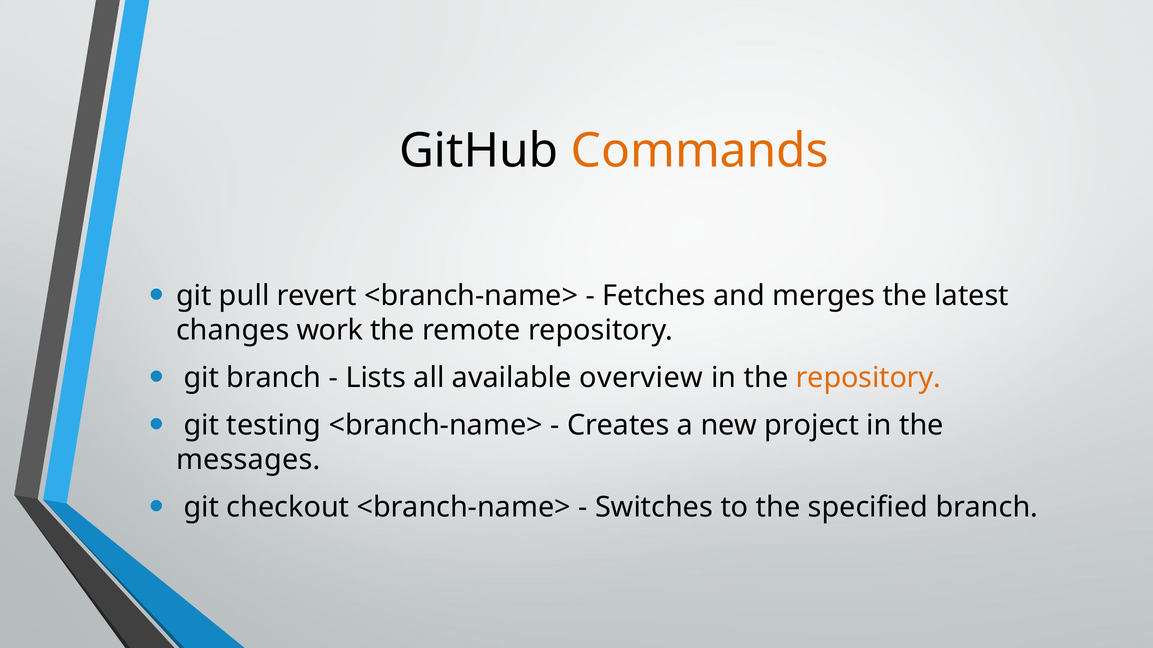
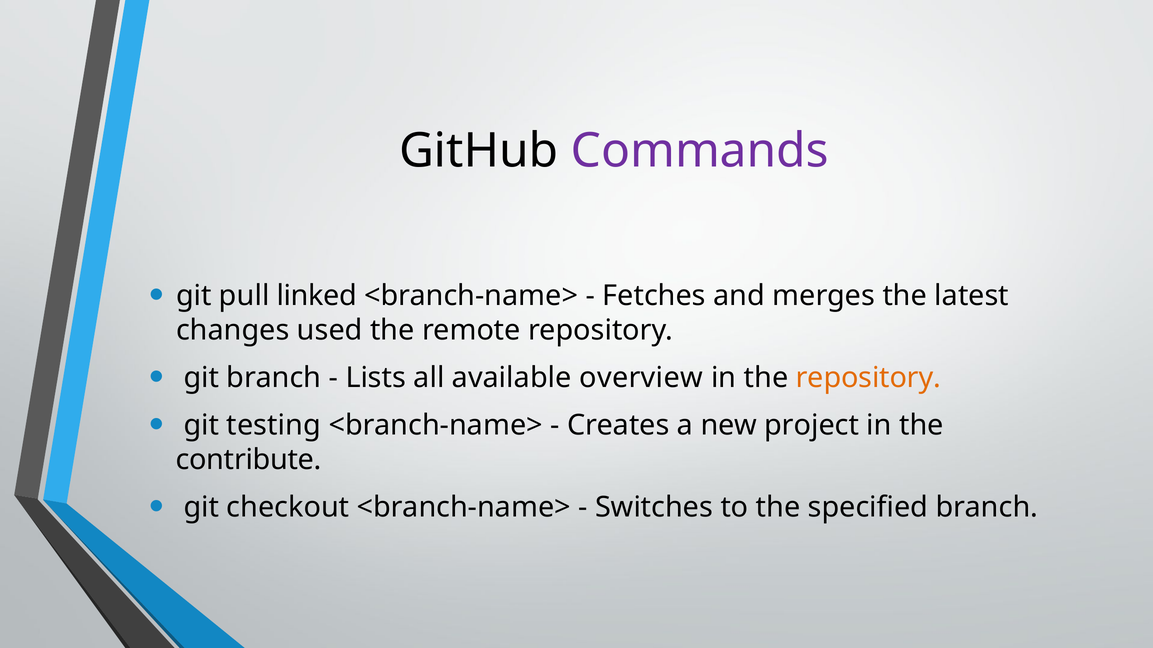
Commands colour: orange -> purple (700, 151)
revert: revert -> linked (317, 296)
work: work -> used (330, 331)
messages: messages -> contribute (249, 460)
